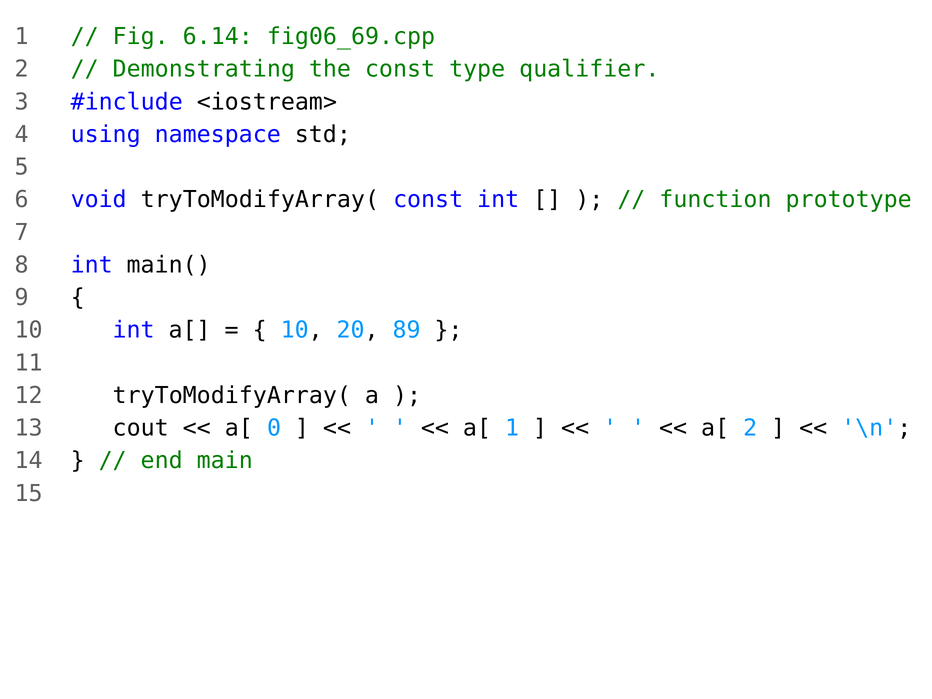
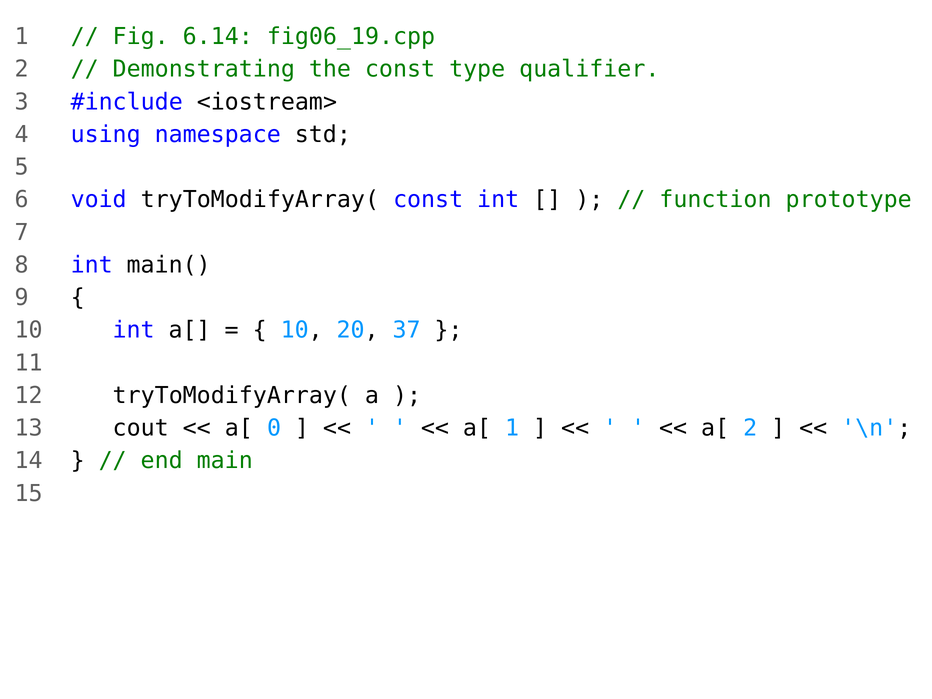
fig06_69.cpp: fig06_69.cpp -> fig06_19.cpp (351, 37)
89: 89 -> 37 (407, 330)
